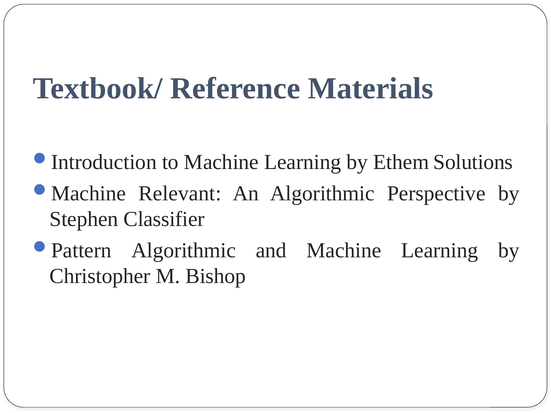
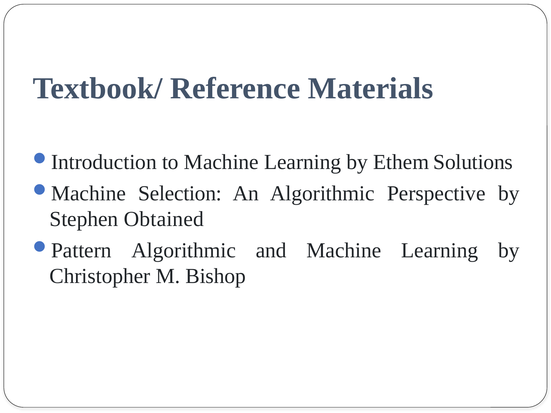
Relevant: Relevant -> Selection (180, 193)
Classifier: Classifier -> Obtained (164, 219)
